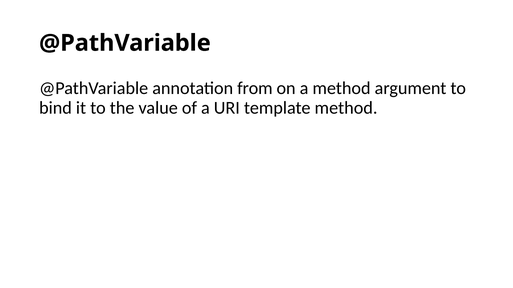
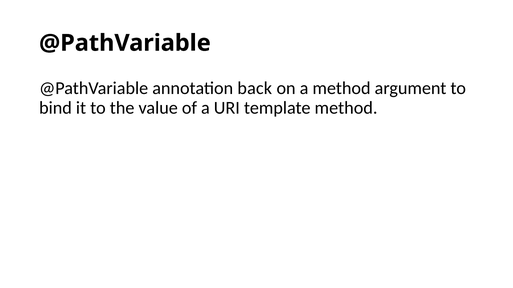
from: from -> back (255, 88)
